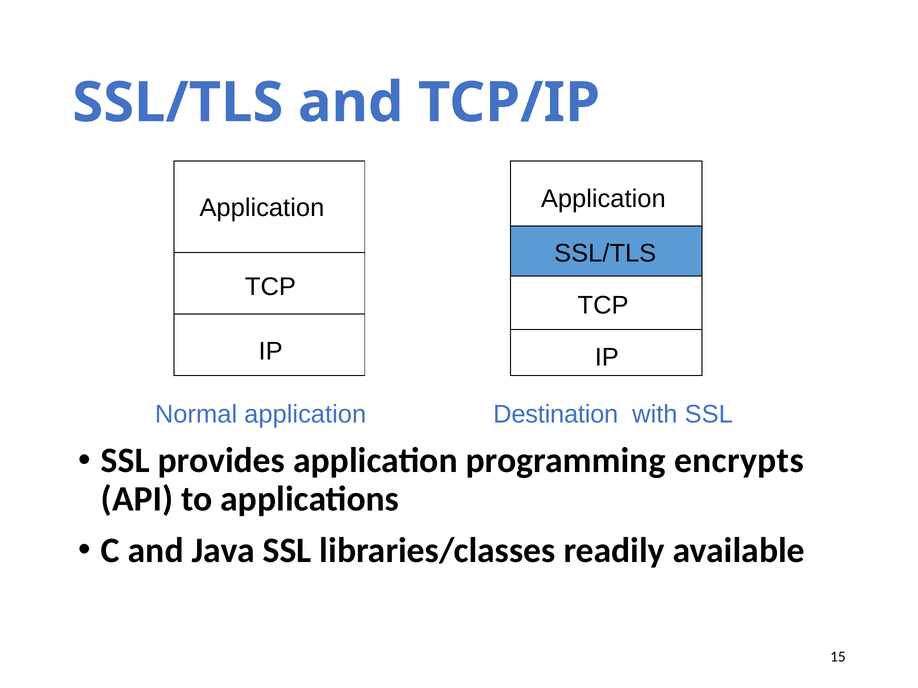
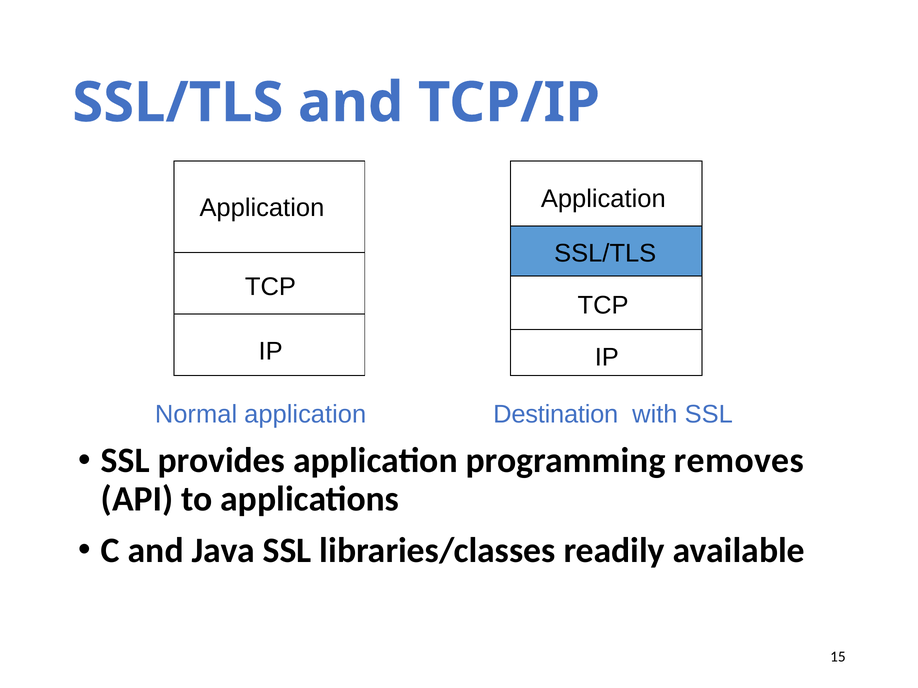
encrypts: encrypts -> removes (739, 461)
